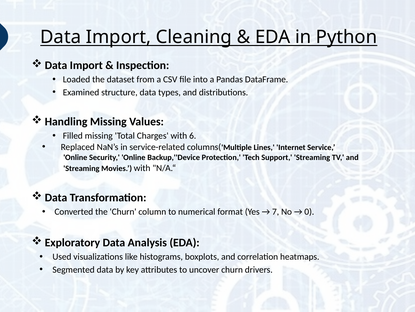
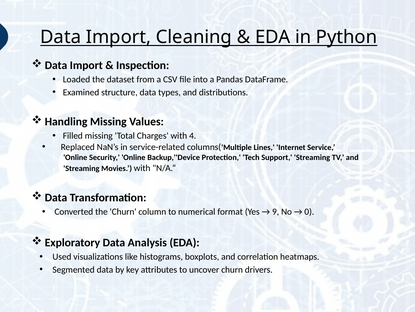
6: 6 -> 4 (193, 136)
7: 7 -> 9 (276, 211)
